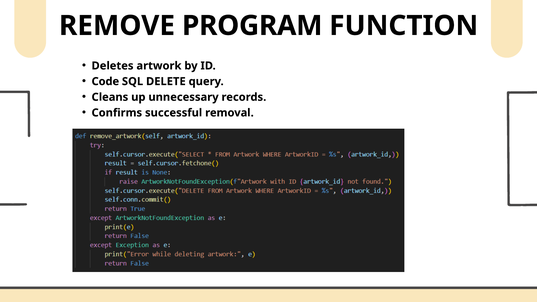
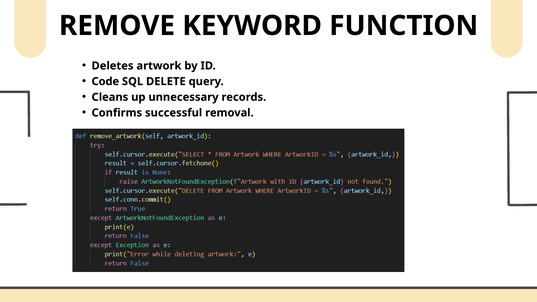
PROGRAM: PROGRAM -> KEYWORD (252, 26)
